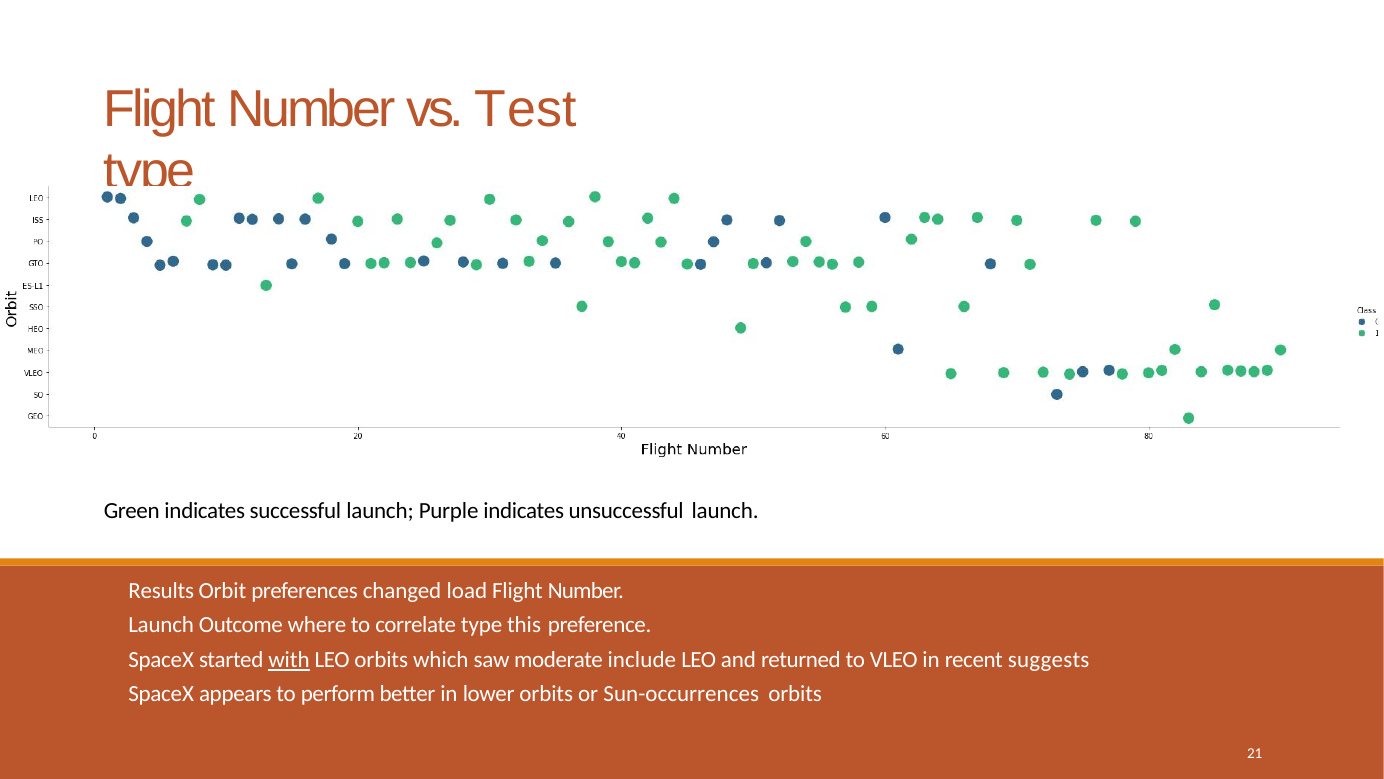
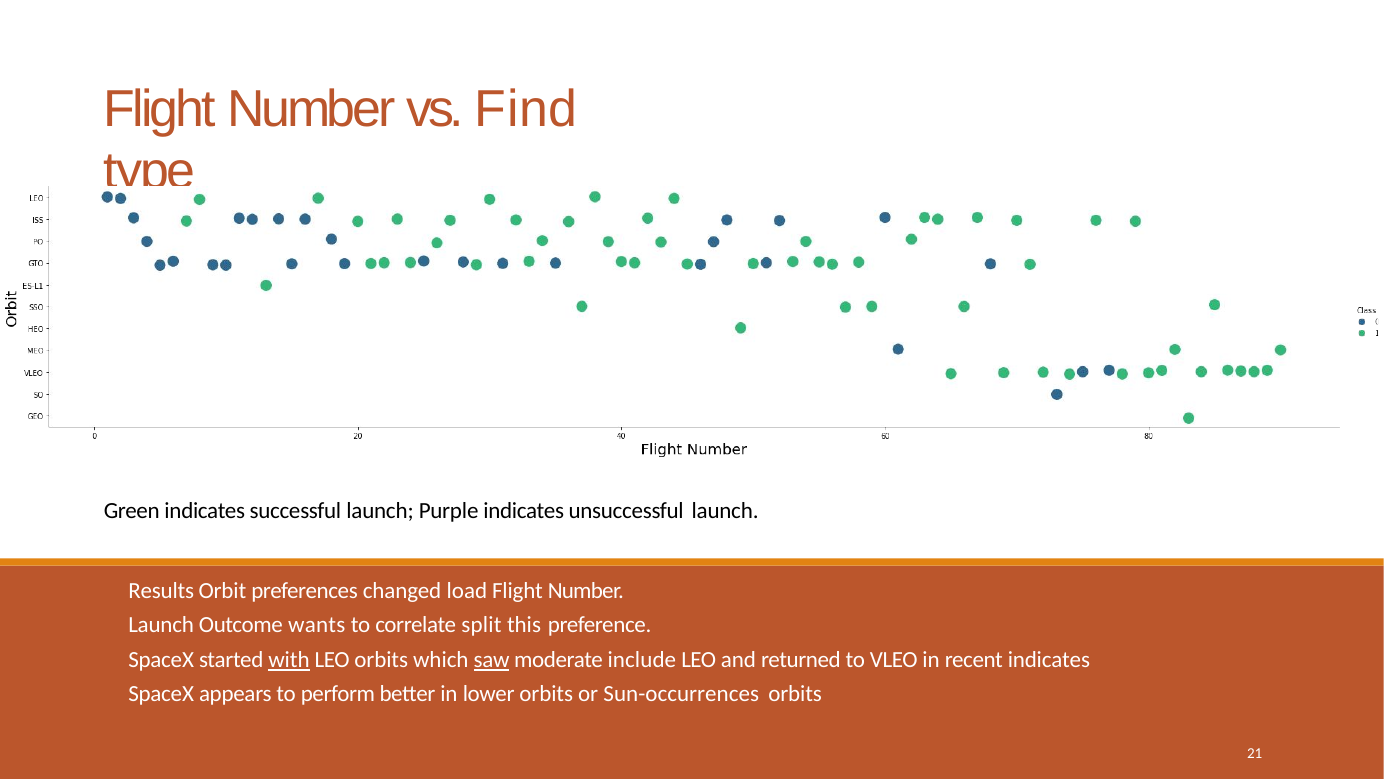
Test: Test -> Find (526, 109)
where: where -> wants (317, 624)
correlate type: type -> split (481, 624)
saw underline: none -> present (492, 660)
recent suggests: suggests -> indicates (1049, 660)
